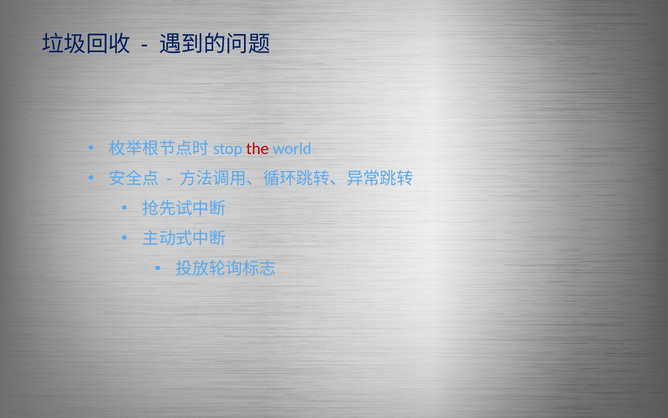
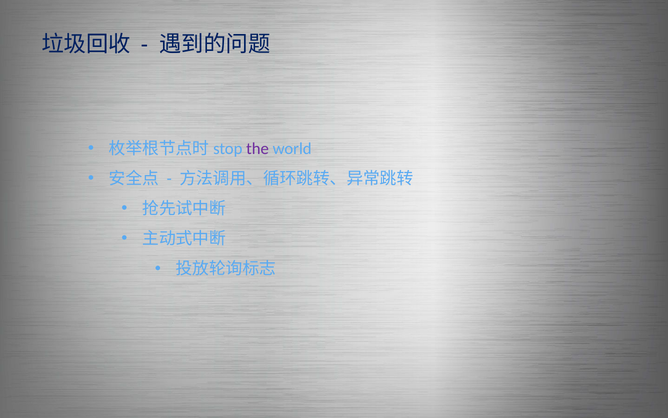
the colour: red -> purple (258, 148)
